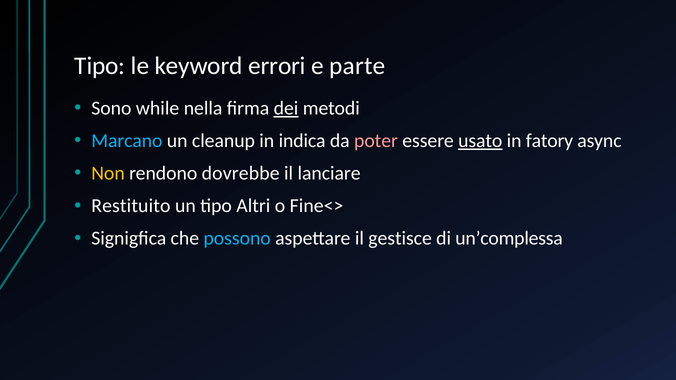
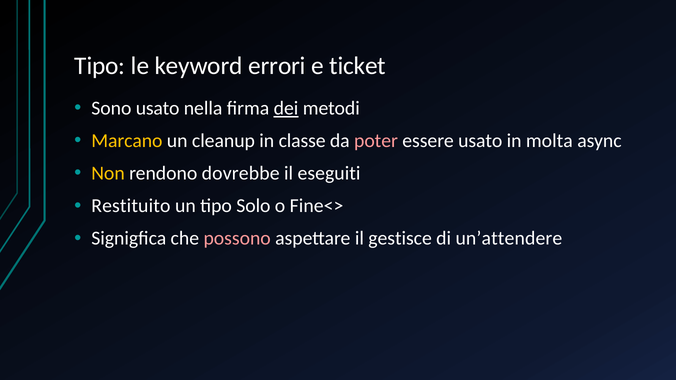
parte: parte -> ticket (358, 66)
Sono while: while -> usato (158, 108)
Marcano colour: light blue -> yellow (127, 141)
indica: indica -> classe (302, 141)
usato underline: present -> none (480, 141)
fatory: fatory -> molta (549, 141)
lanciare: lanciare -> eseguiti (329, 173)
Altri: Altri -> Solo (253, 206)
possono colour: light blue -> pink (237, 239)
un’complessa: un’complessa -> un’attendere (509, 239)
